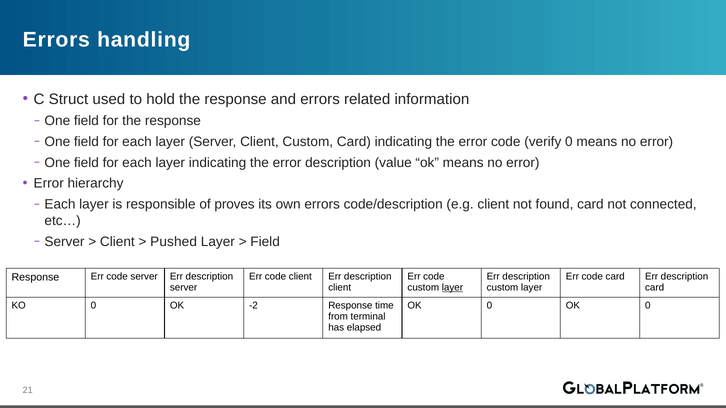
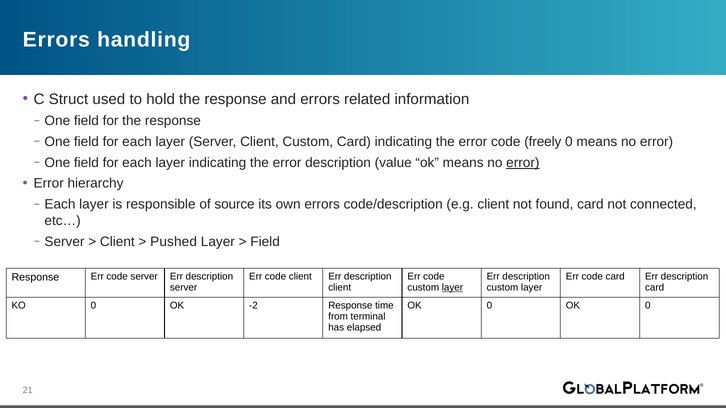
verify: verify -> freely (543, 142)
error underline: none -> present (523, 163)
proves: proves -> source (235, 205)
